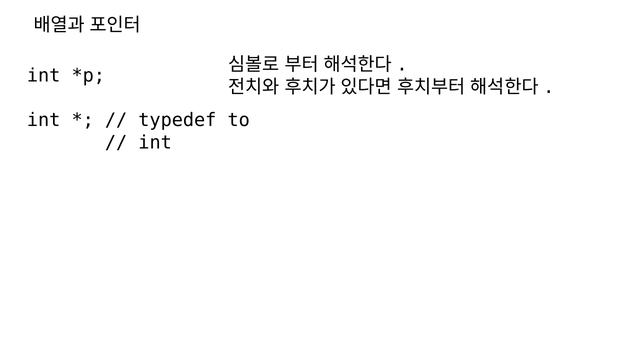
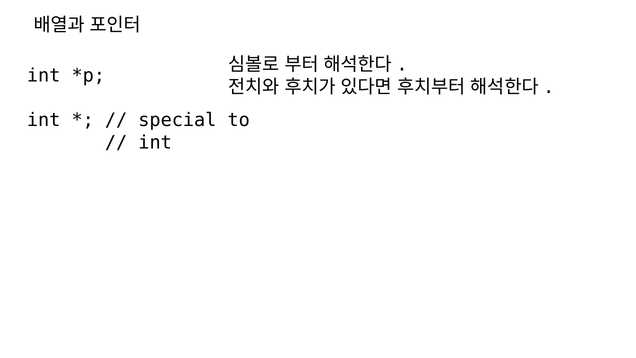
typedef: typedef -> special (177, 120)
